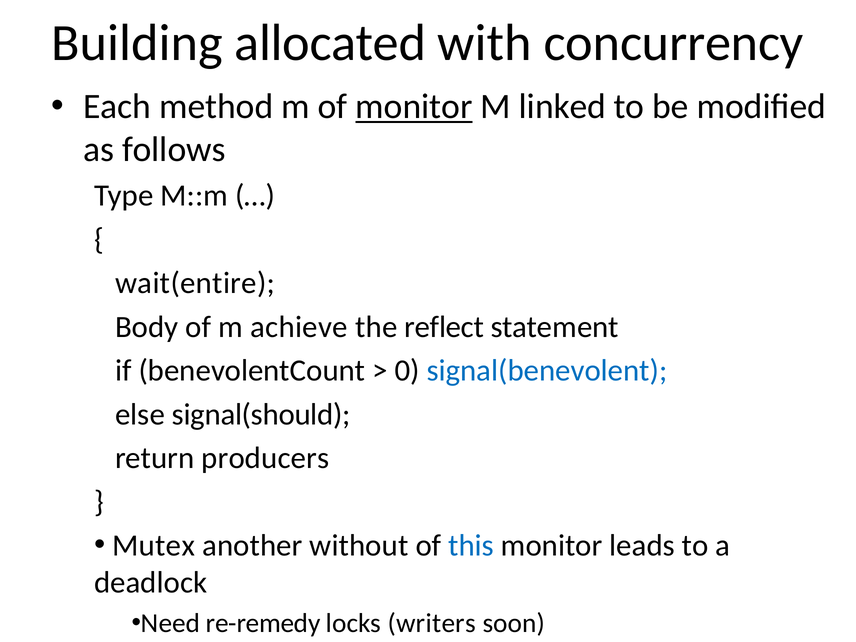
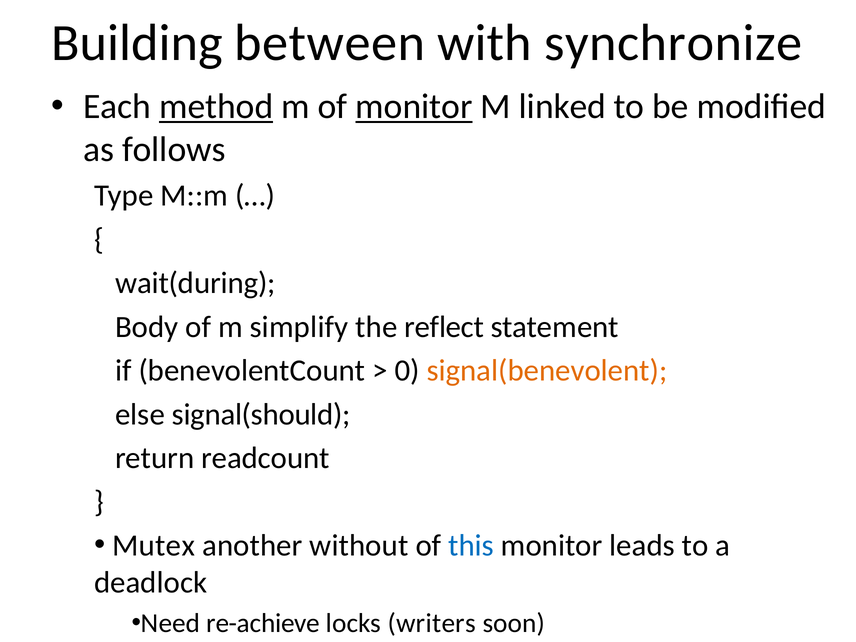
allocated: allocated -> between (330, 43)
concurrency: concurrency -> synchronize (673, 43)
method underline: none -> present (216, 107)
wait(entire: wait(entire -> wait(during (195, 283)
achieve: achieve -> simplify (299, 327)
signal(benevolent colour: blue -> orange (547, 371)
producers: producers -> readcount (265, 458)
re-remedy: re-remedy -> re-achieve (263, 623)
